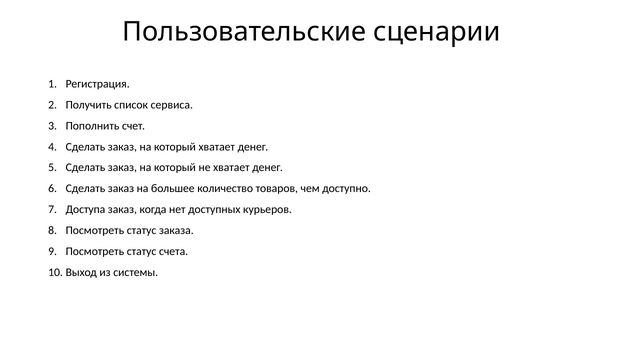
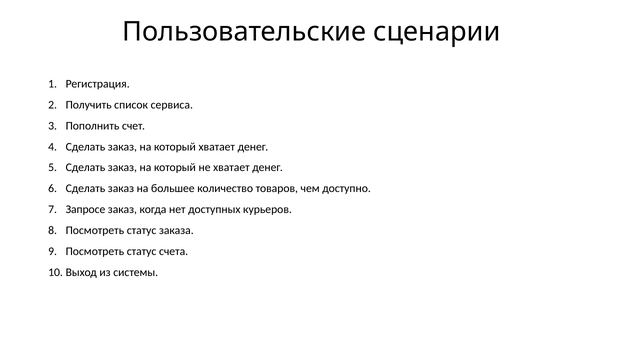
Доступа: Доступа -> Запросе (85, 210)
